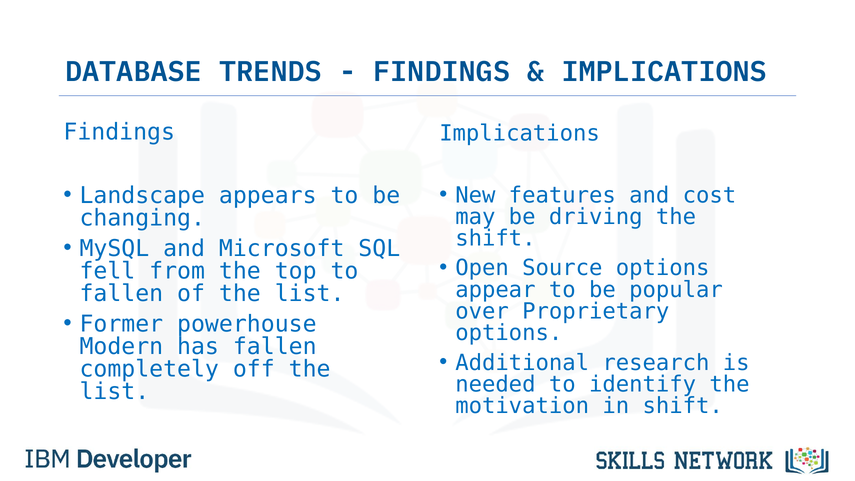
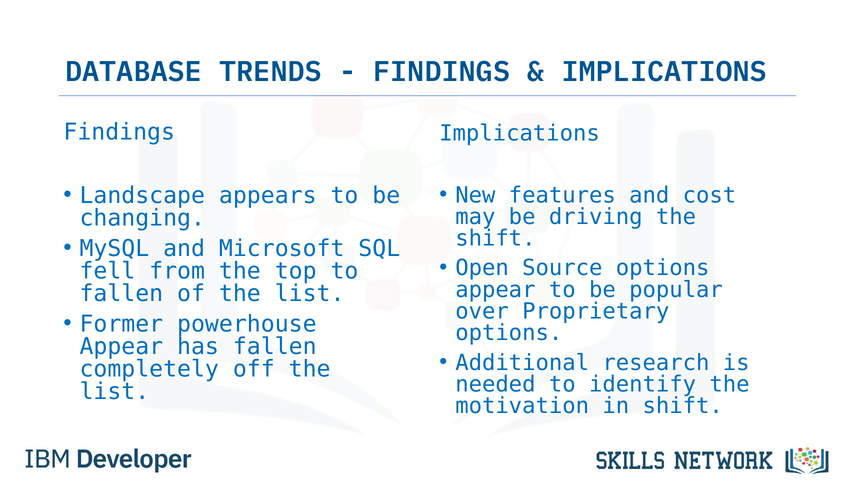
Modern: Modern -> Appear (121, 347)
